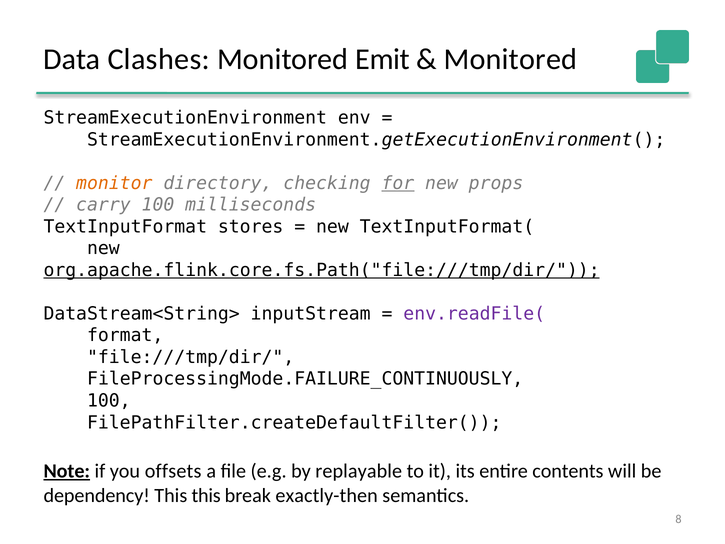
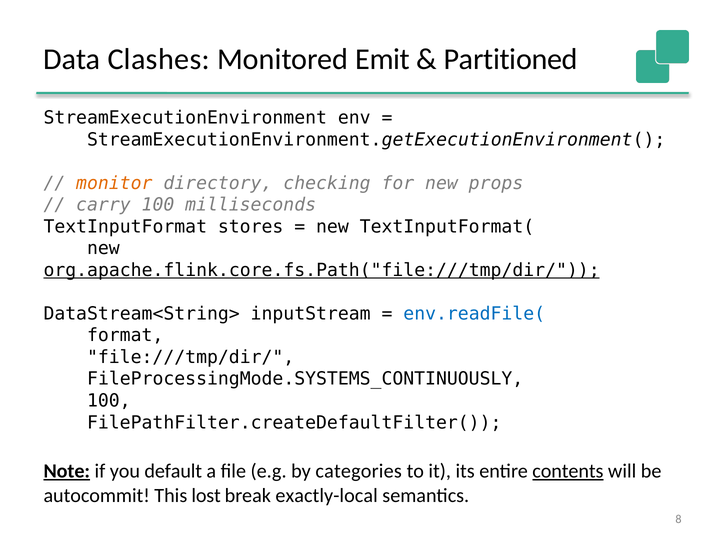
Monitored: Monitored -> Partitioned (511, 59)
for underline: present -> none (398, 183)
env.readFile( colour: purple -> blue (474, 314)
FileProcessingMode.FAILURE_CONTINUOUSLY: FileProcessingMode.FAILURE_CONTINUOUSLY -> FileProcessingMode.SYSTEMS_CONTINUOUSLY (305, 379)
offsets: offsets -> default (173, 471)
replayable: replayable -> categories (359, 471)
contents underline: none -> present (568, 471)
dependency: dependency -> autocommit (97, 495)
This this: this -> lost (206, 495)
exactly-then: exactly-then -> exactly-local (327, 495)
